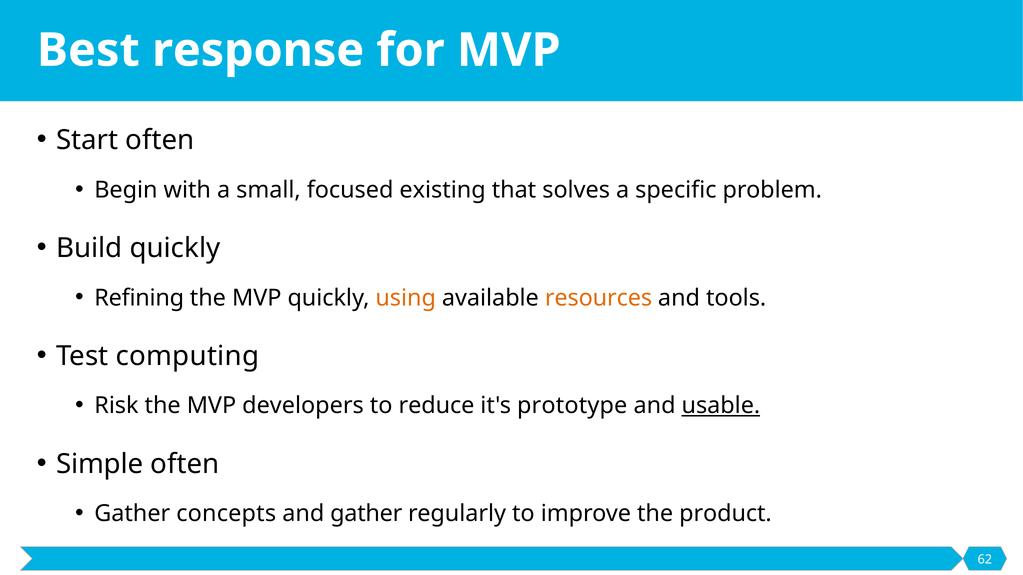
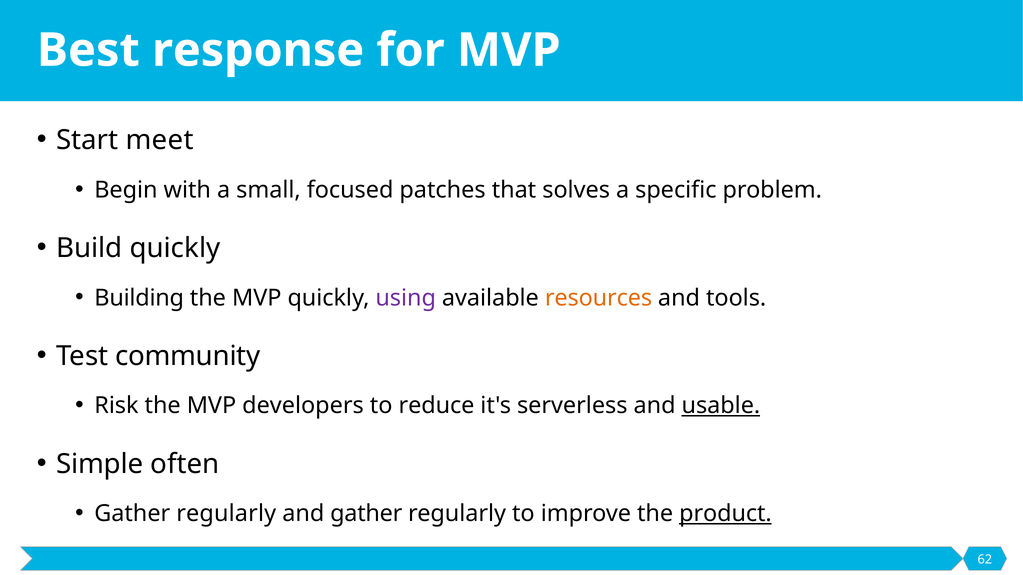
Start often: often -> meet (160, 140)
existing: existing -> patches (443, 190)
Refining: Refining -> Building (139, 298)
using colour: orange -> purple (406, 298)
computing: computing -> community (188, 356)
prototype: prototype -> serverless (572, 406)
concepts: concepts -> regularly (226, 514)
product underline: none -> present (725, 514)
